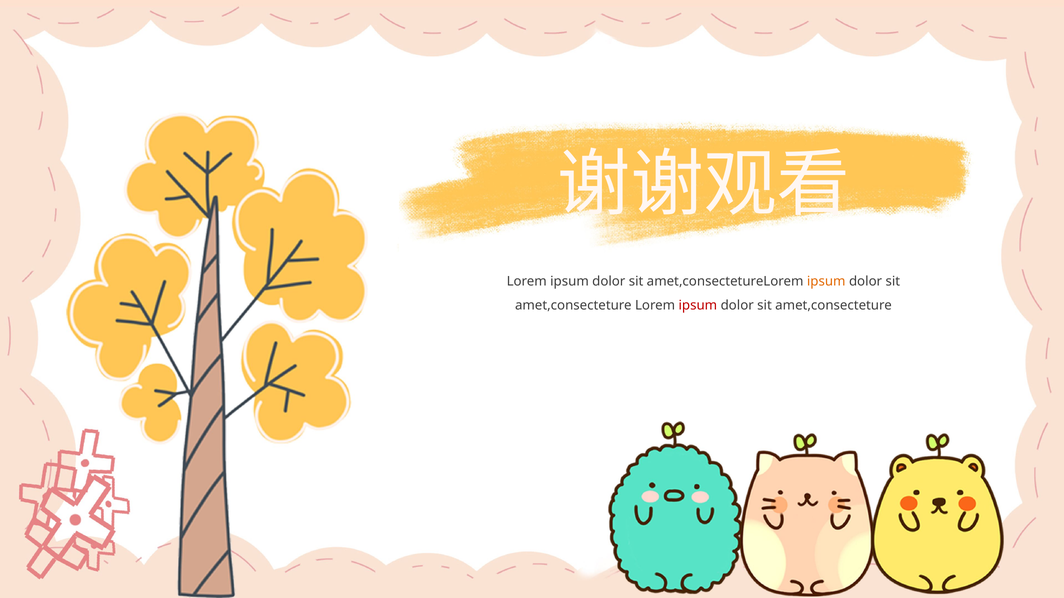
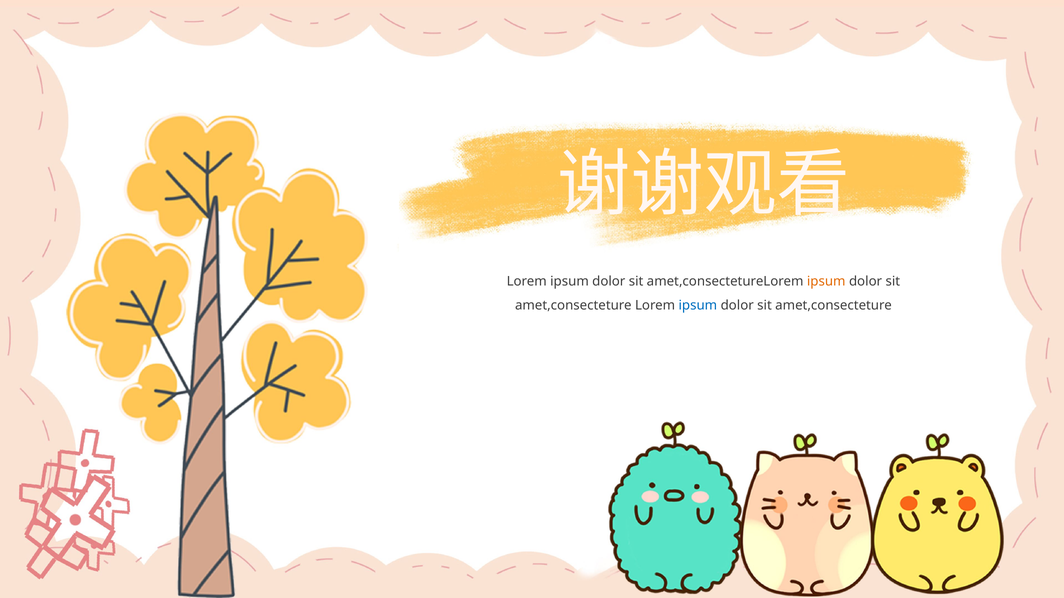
ipsum colour: red -> blue (698, 306)
